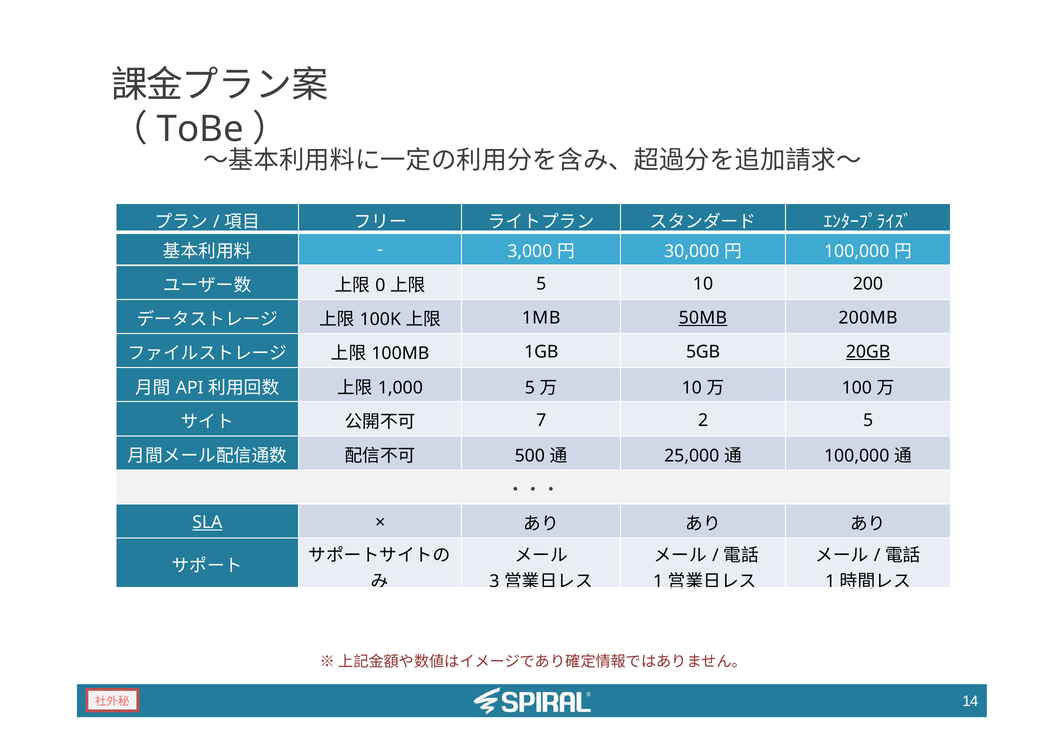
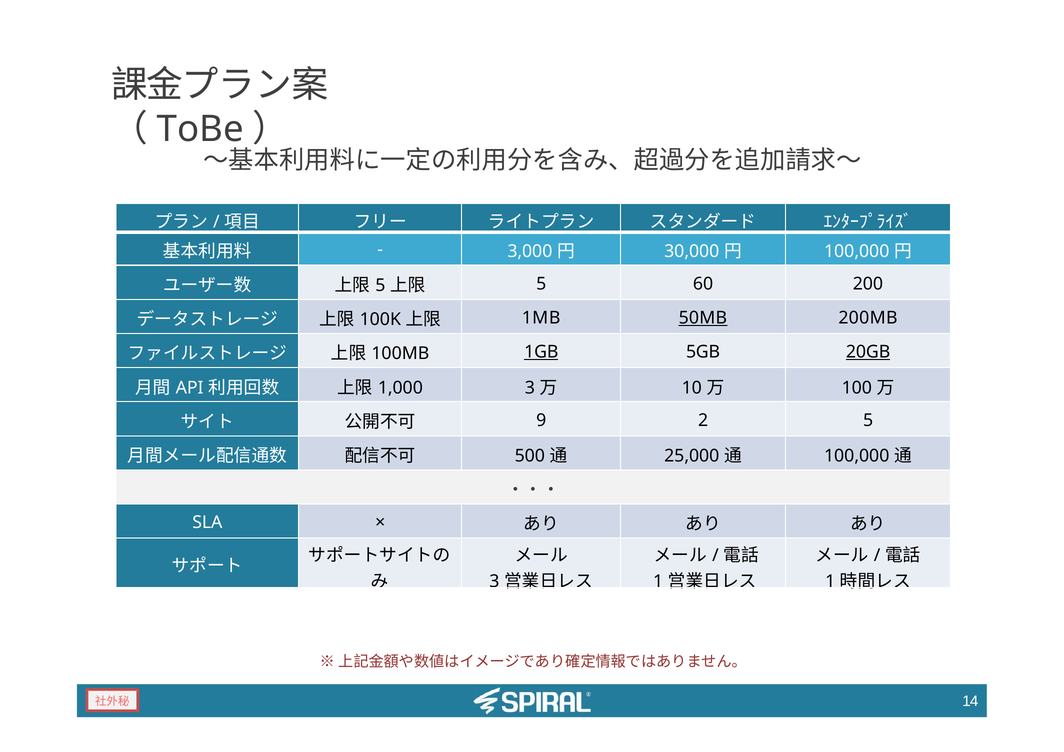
0: 0 -> 5 (380, 285)
5 10: 10 -> 60 (703, 284)
1GB underline: none -> present (541, 352)
5: 5 -> 3 (530, 388)
7: 7 -> 9 (541, 420)
SLA underline: present -> none (207, 522)
